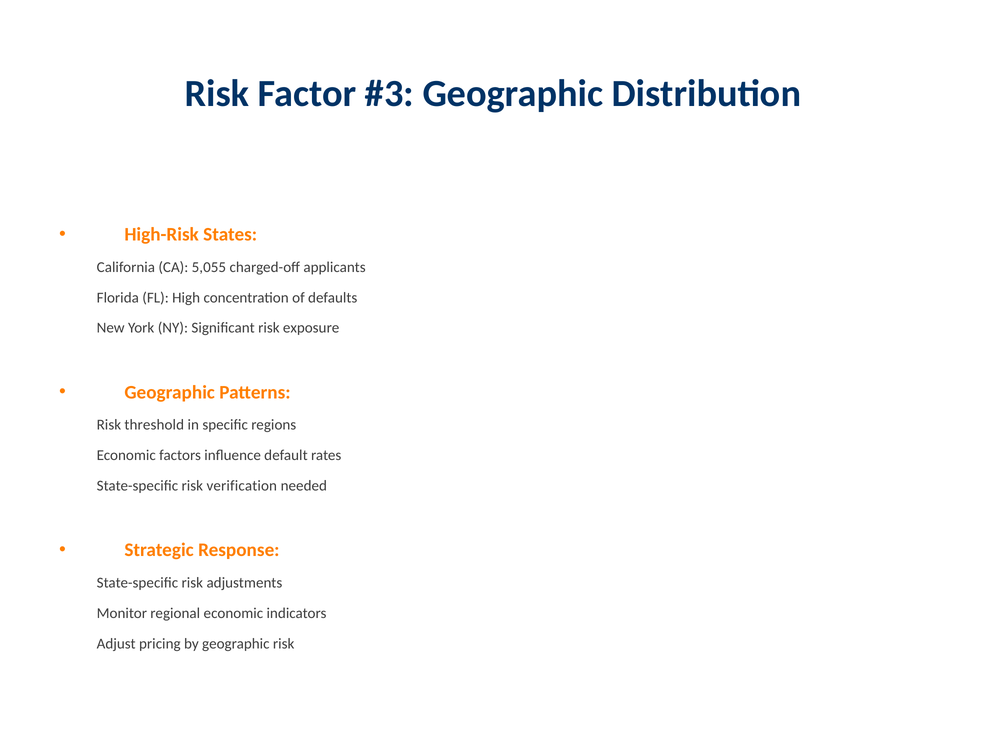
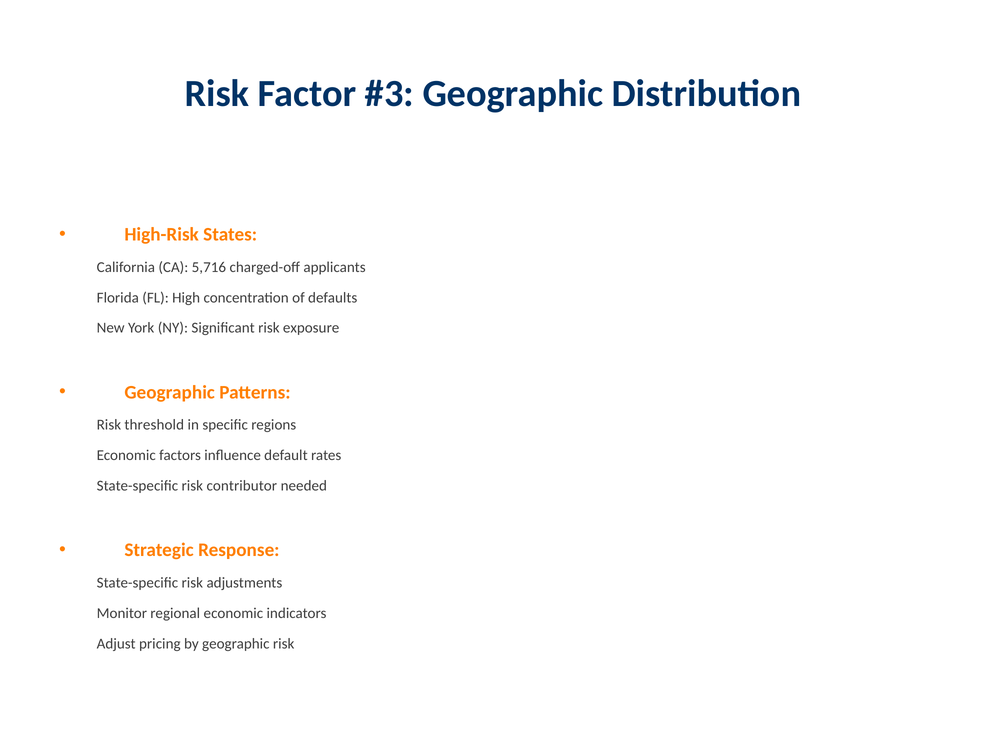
5,055: 5,055 -> 5,716 (209, 267)
verification: verification -> contributor (242, 486)
